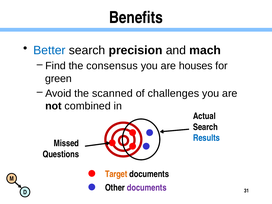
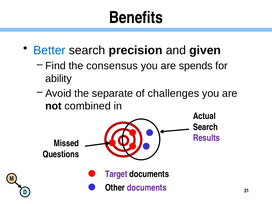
mach: mach -> given (205, 50)
houses: houses -> spends (196, 66)
green: green -> ability (58, 79)
scanned: scanned -> separate (112, 93)
Results colour: blue -> purple (207, 138)
Target colour: orange -> purple (116, 174)
